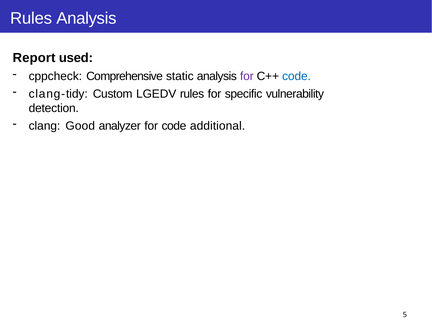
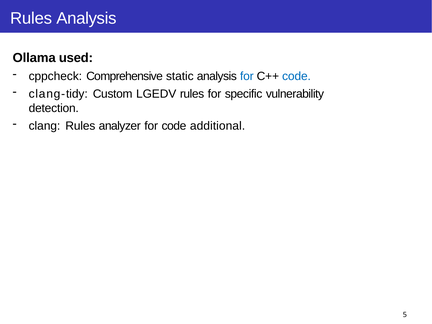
Report: Report -> Ollama (34, 58)
for colour: purple -> blue (247, 76)
clang Good: Good -> Rules (80, 126)
